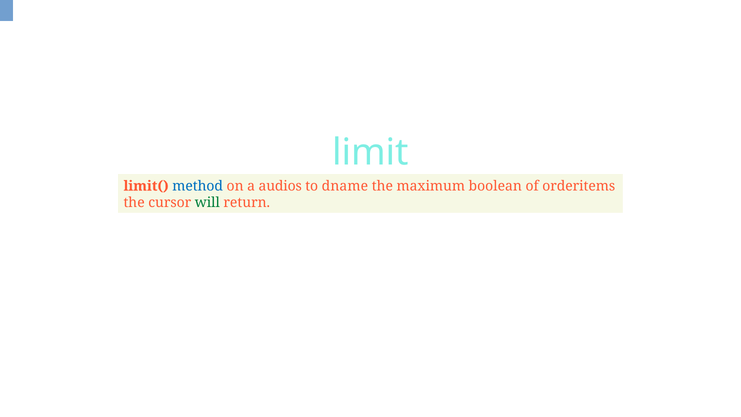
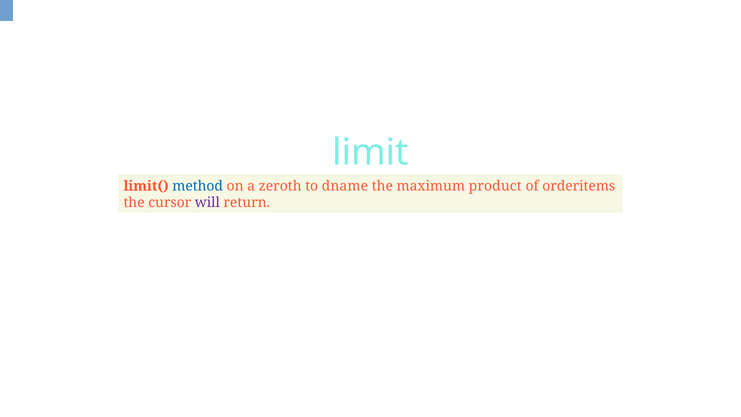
audios: audios -> zeroth (280, 186)
boolean: boolean -> product (495, 186)
will colour: green -> purple (207, 203)
